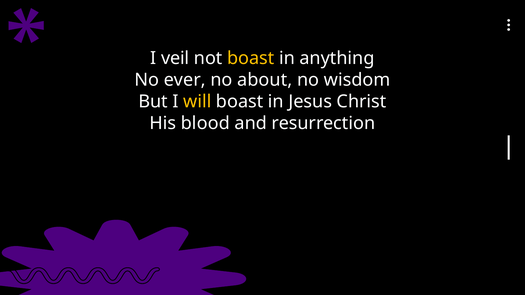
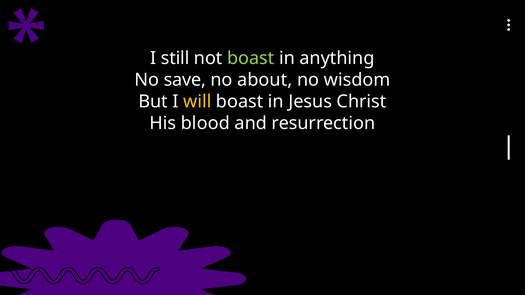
veil: veil -> still (175, 58)
boast colour: yellow -> light green (251, 58)
ever: ever -> save (185, 80)
